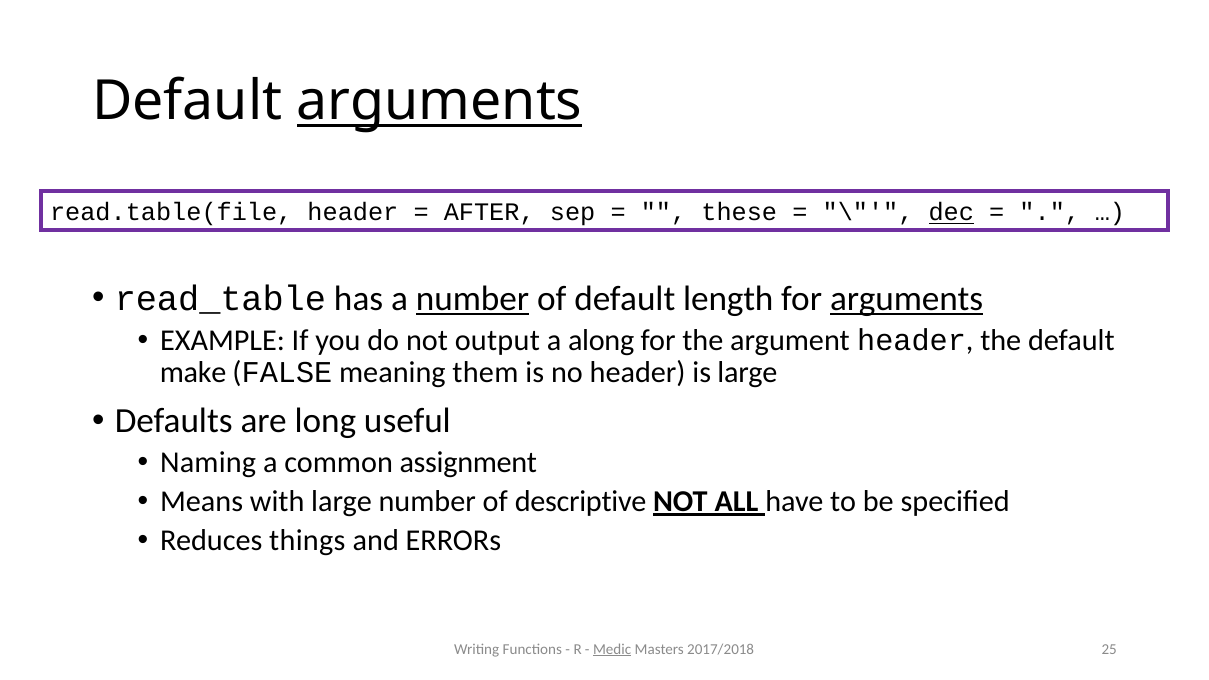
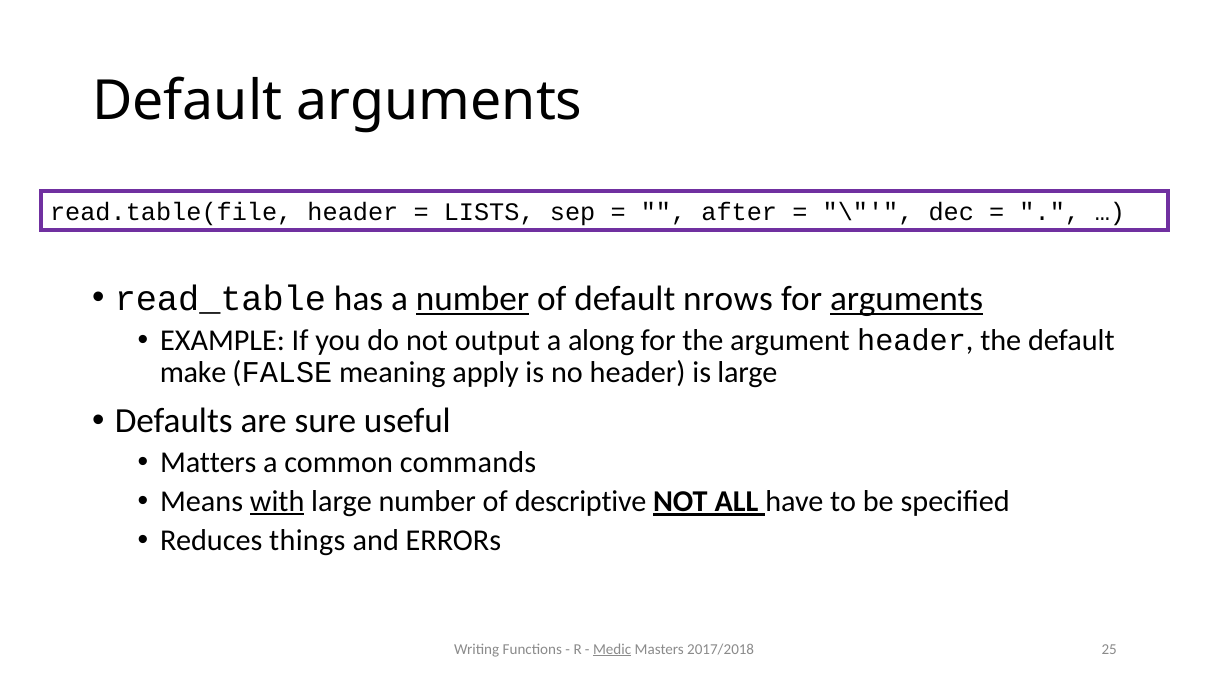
arguments underline: present -> none (440, 102)
AFTER: AFTER -> LISTS (489, 213)
these: these -> after (739, 213)
dec underline: present -> none (951, 213)
length: length -> nrows (728, 299)
them: them -> apply (486, 373)
long: long -> sure (325, 421)
Naming: Naming -> Matters (208, 463)
assignment: assignment -> commands (468, 463)
with underline: none -> present (277, 501)
